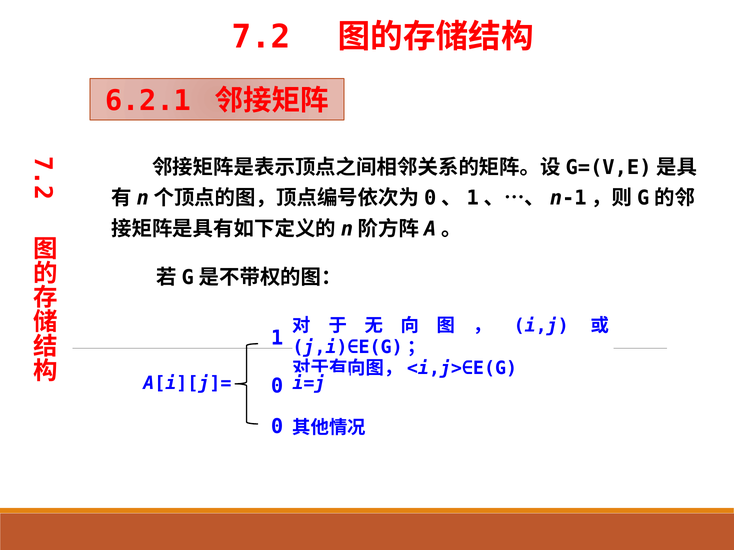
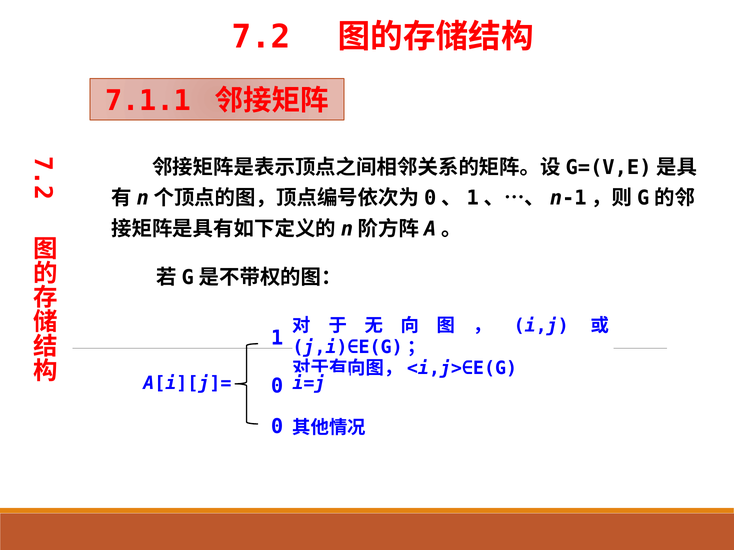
6.2.1: 6.2.1 -> 7.1.1 (148, 101)
